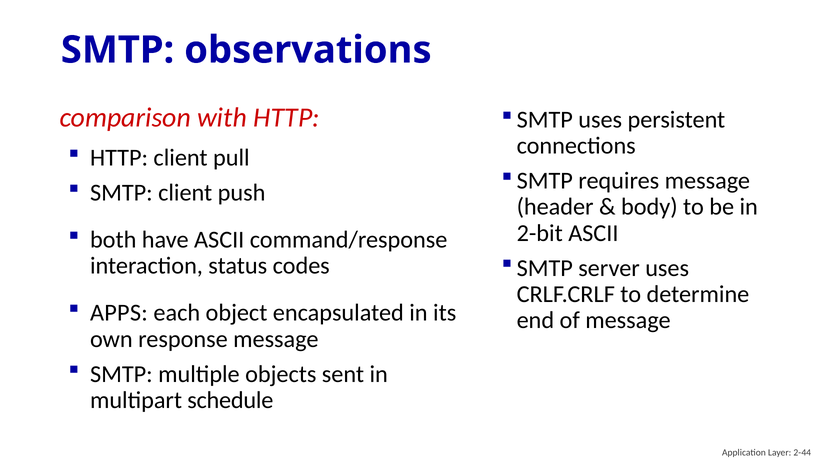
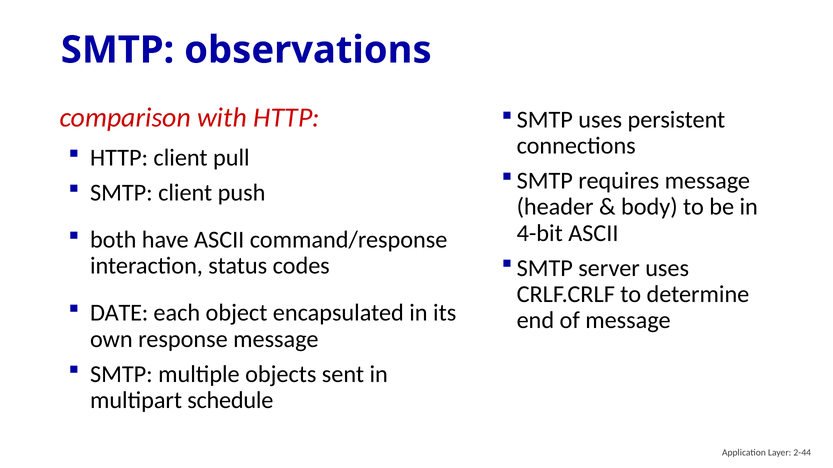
2-bit: 2-bit -> 4-bit (540, 233)
APPS: APPS -> DATE (119, 313)
